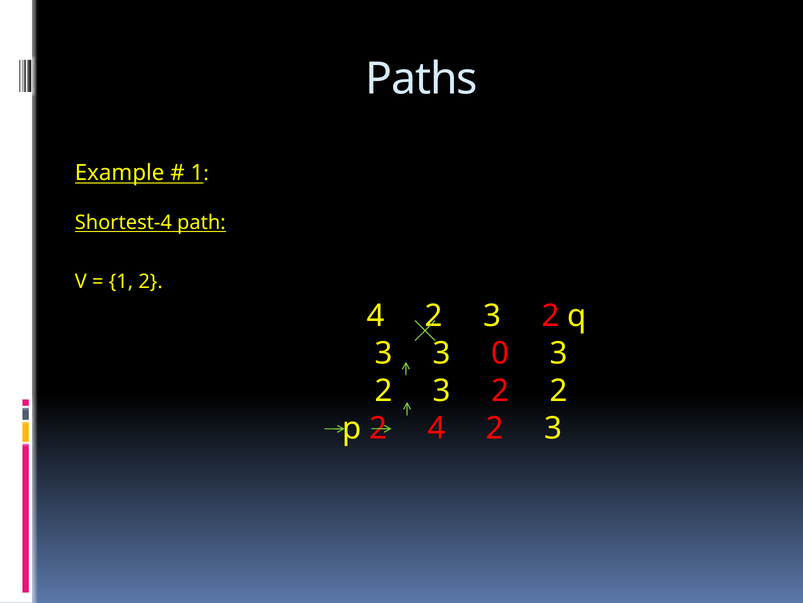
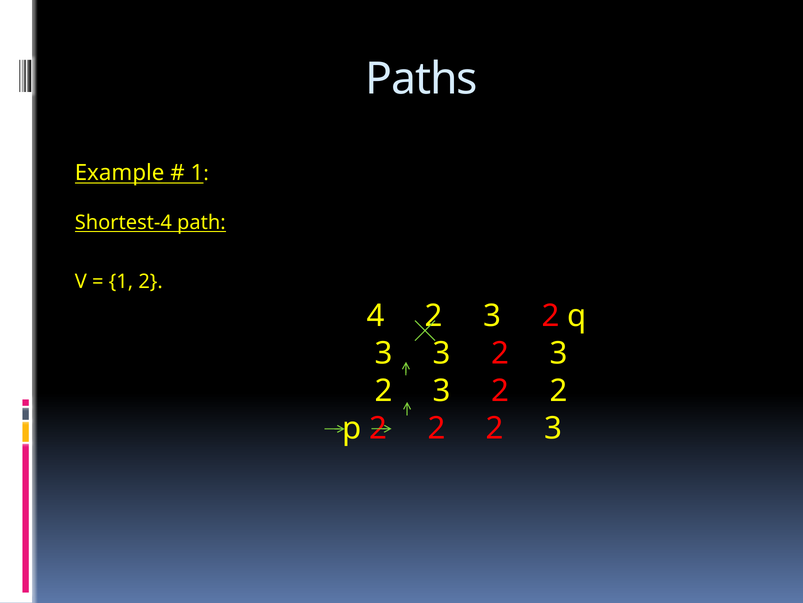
3 3 0: 0 -> 2 (500, 353)
p 2 4: 4 -> 2 (437, 428)
